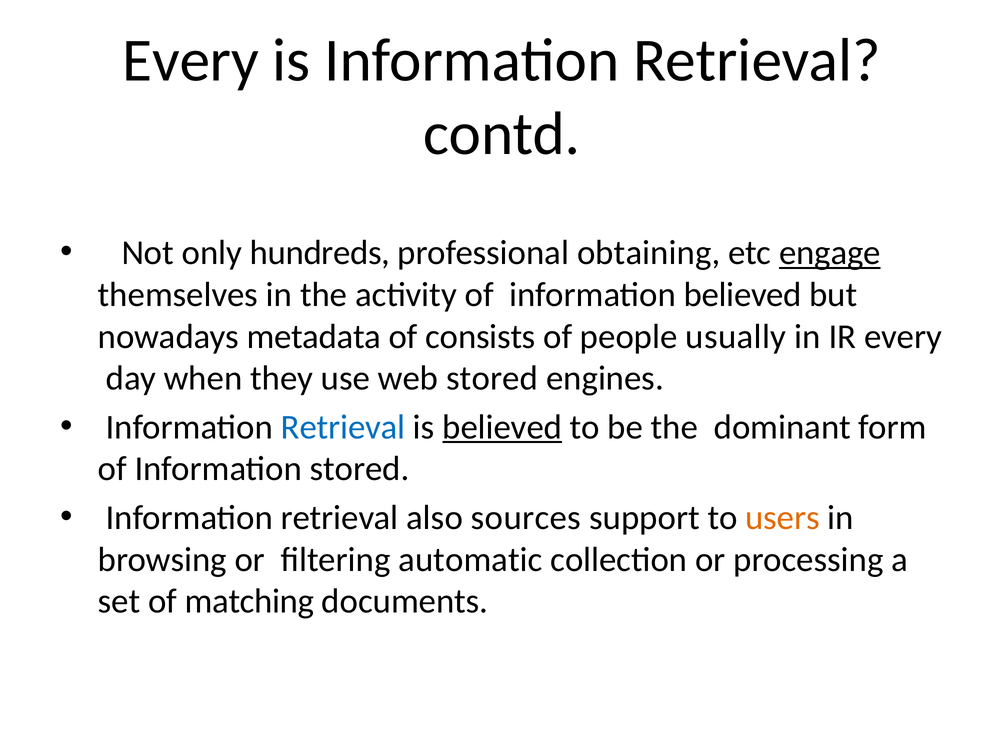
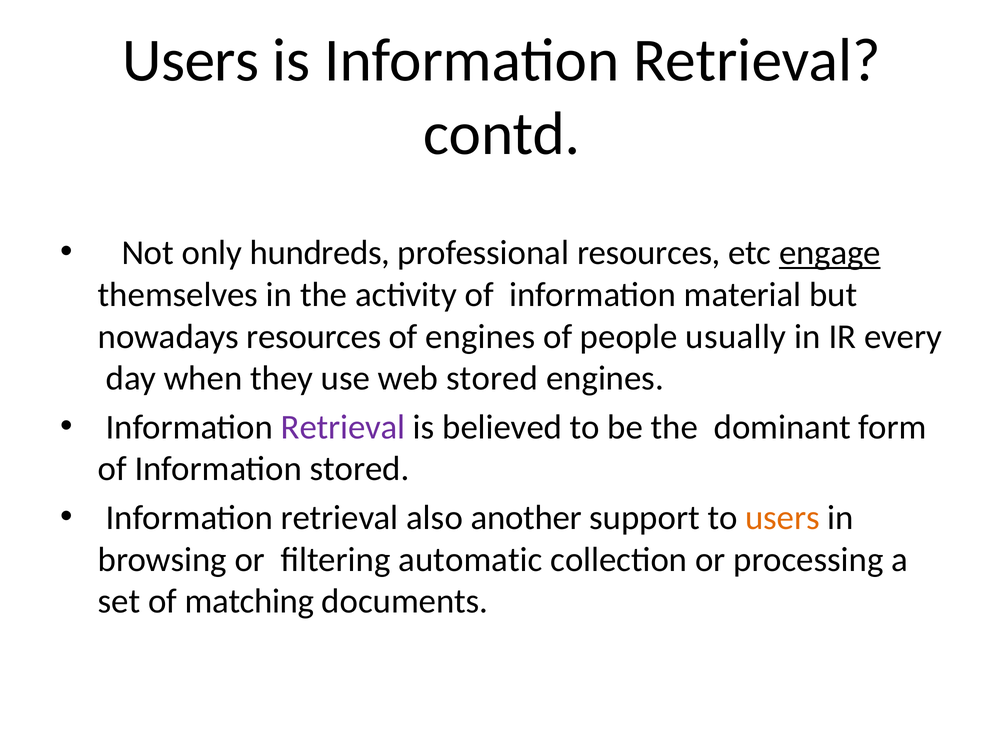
Every: Every -> Users (191, 60)
professional obtaining: obtaining -> resources (649, 253)
information believed: believed -> material (743, 295)
nowadays metadata: metadata -> resources (314, 336)
of consists: consists -> engines (480, 336)
Retrieval colour: blue -> purple (343, 427)
believed underline: present -> none (502, 427)
sources: sources -> another (526, 518)
